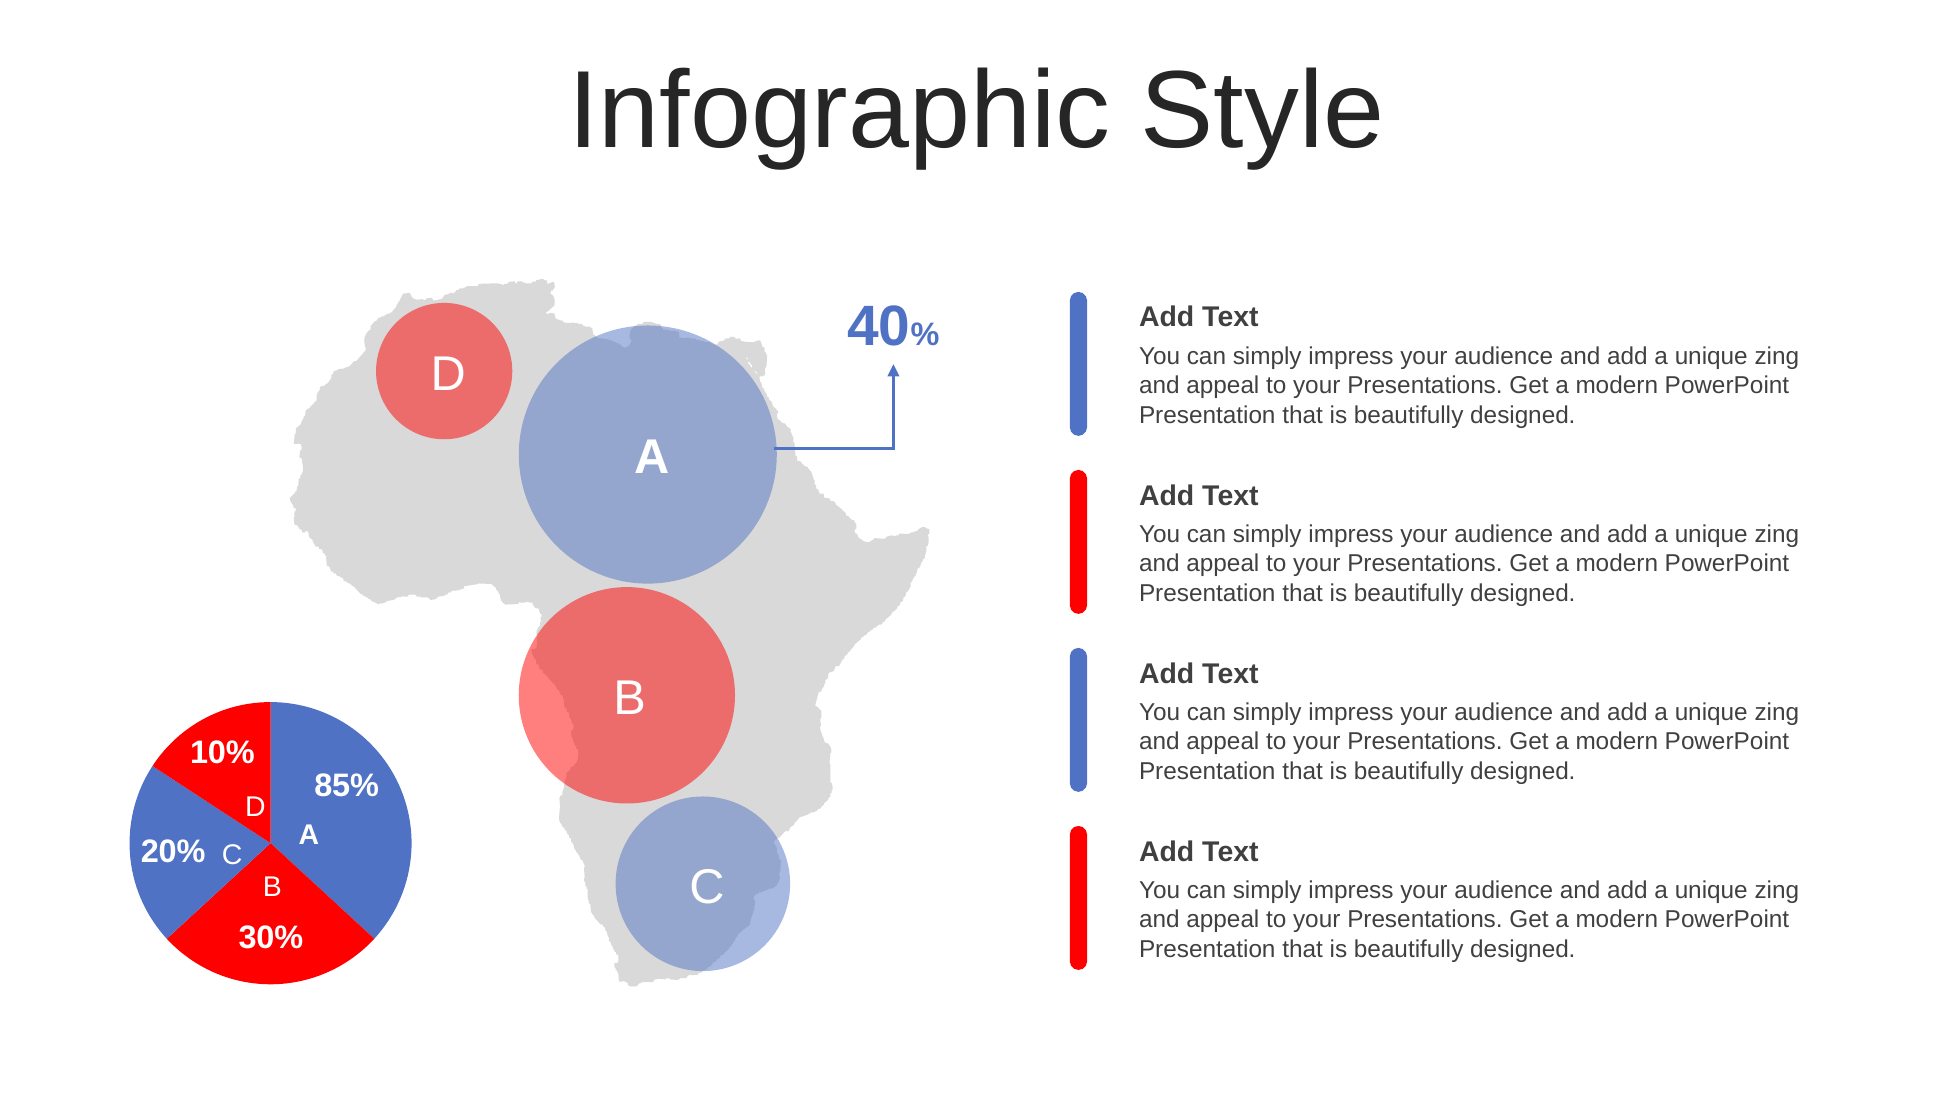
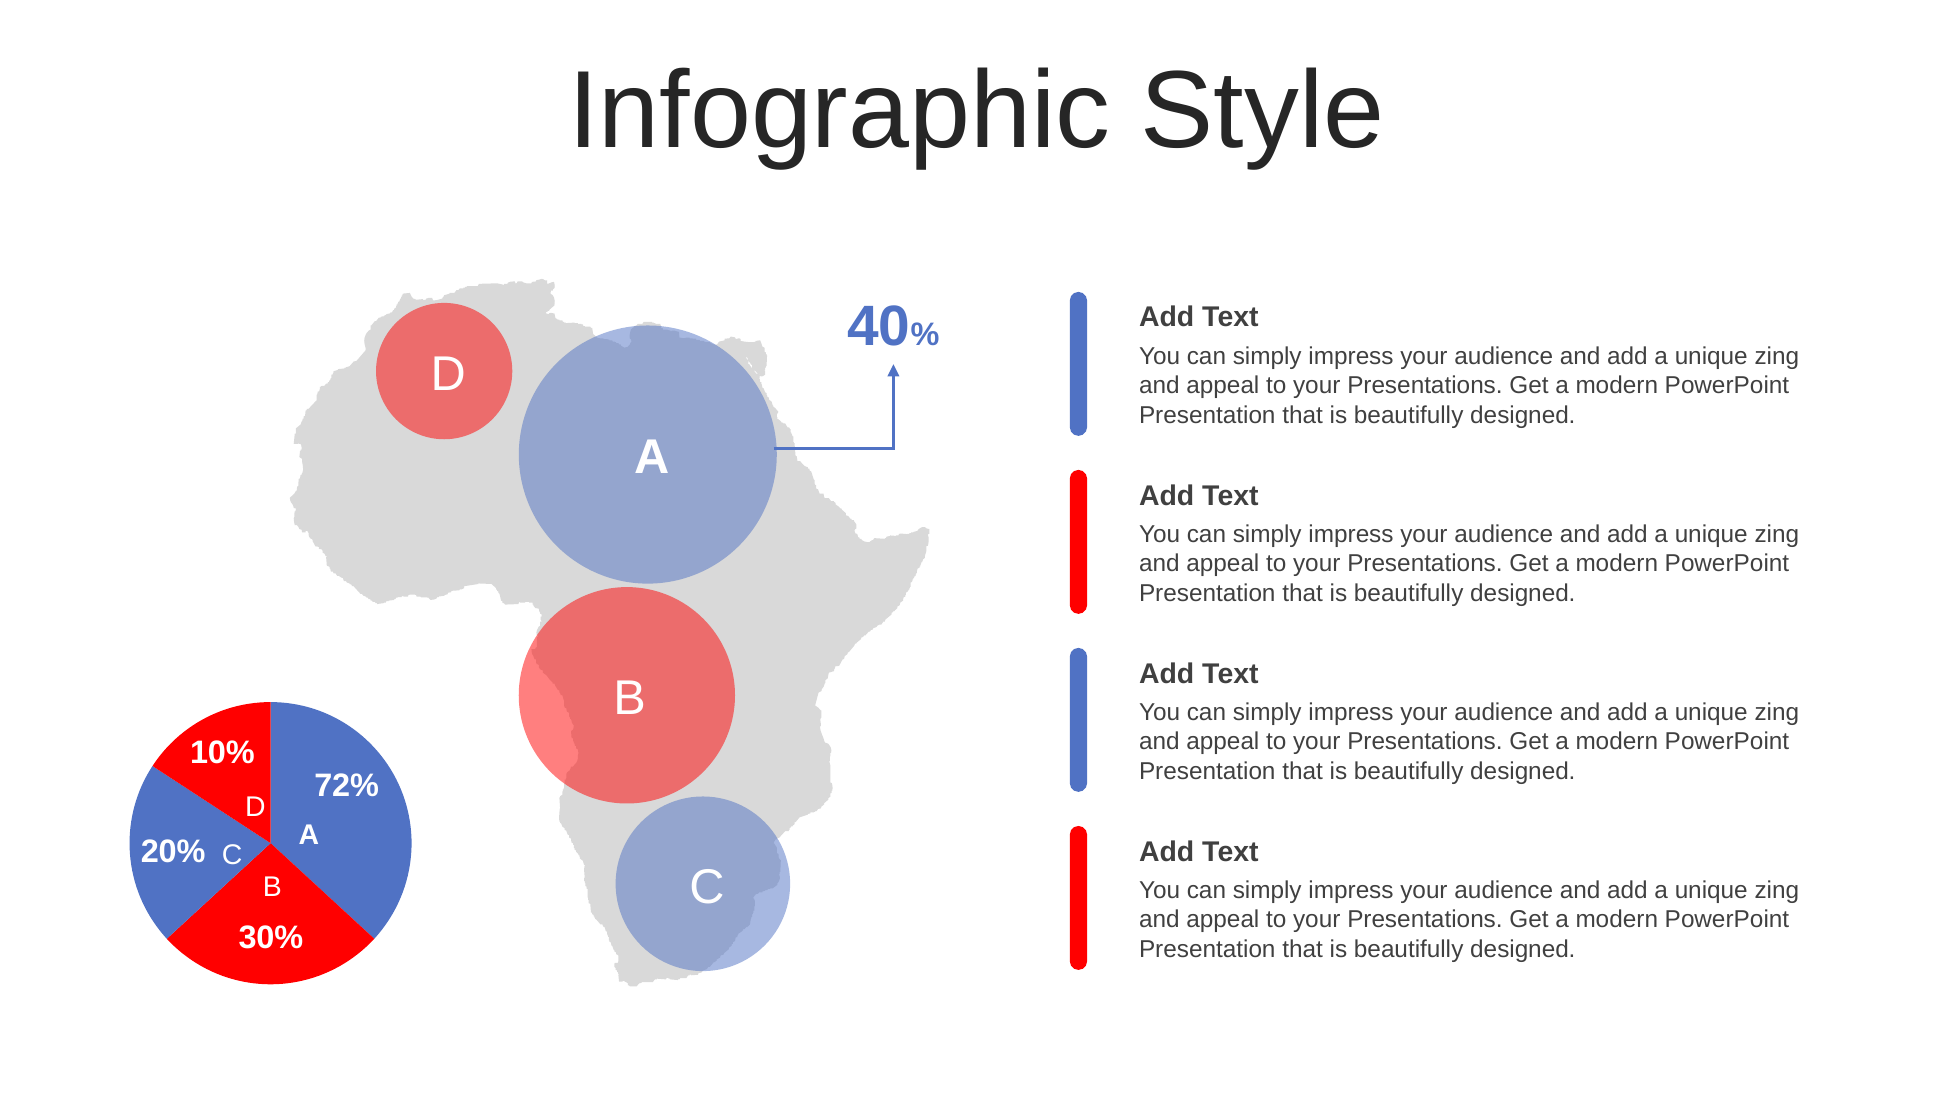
85%: 85% -> 72% (347, 786)
